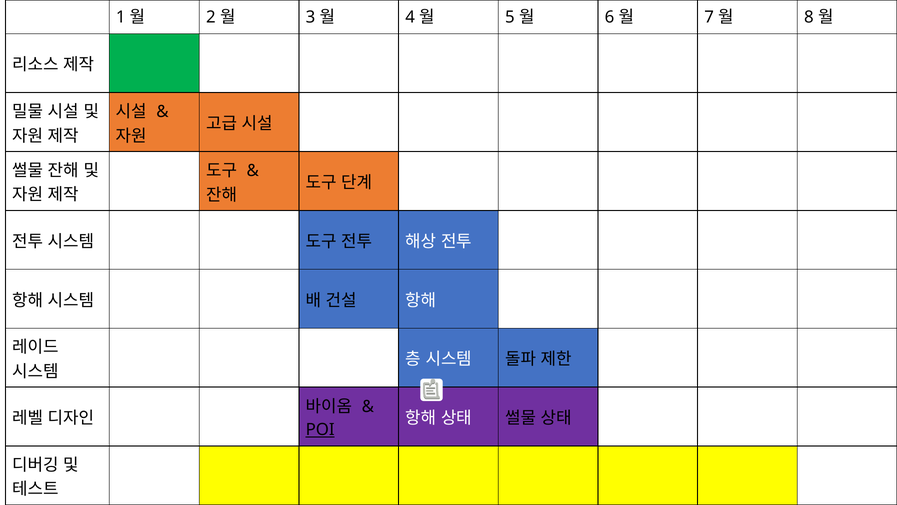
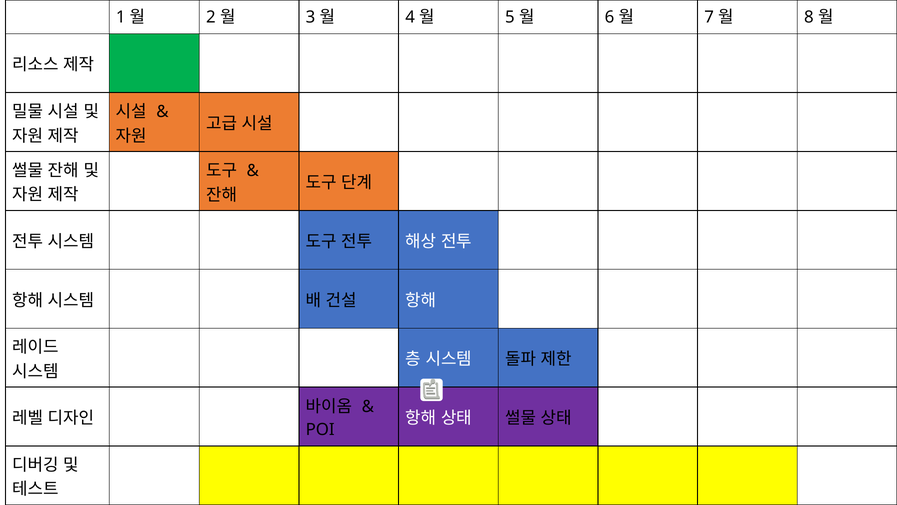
POI underline: present -> none (320, 429)
